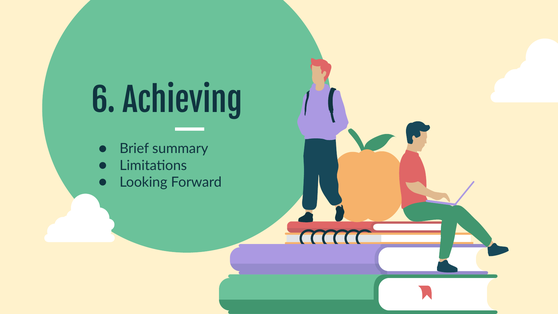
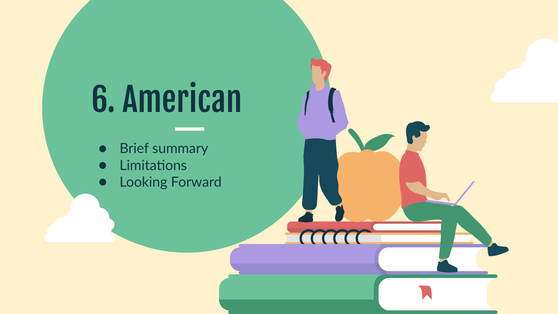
Achieving: Achieving -> American (182, 101)
